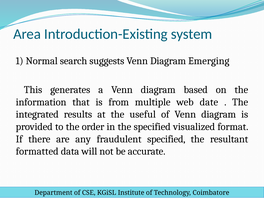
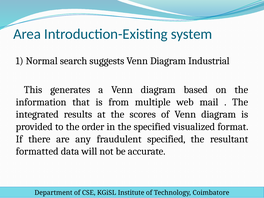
Emerging: Emerging -> Industrial (209, 61)
date: date -> mail (209, 102)
useful: useful -> scores (143, 114)
